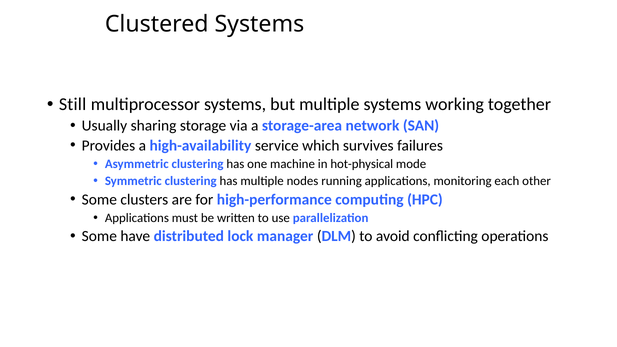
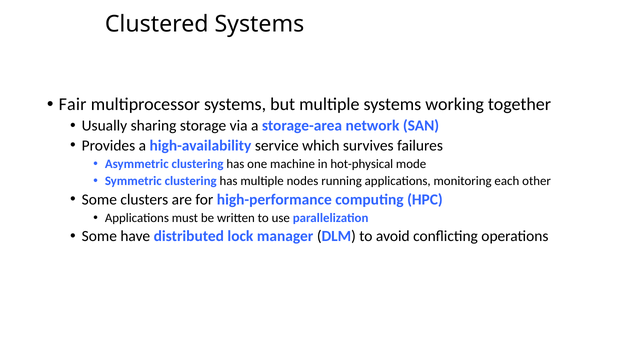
Still: Still -> Fair (73, 104)
